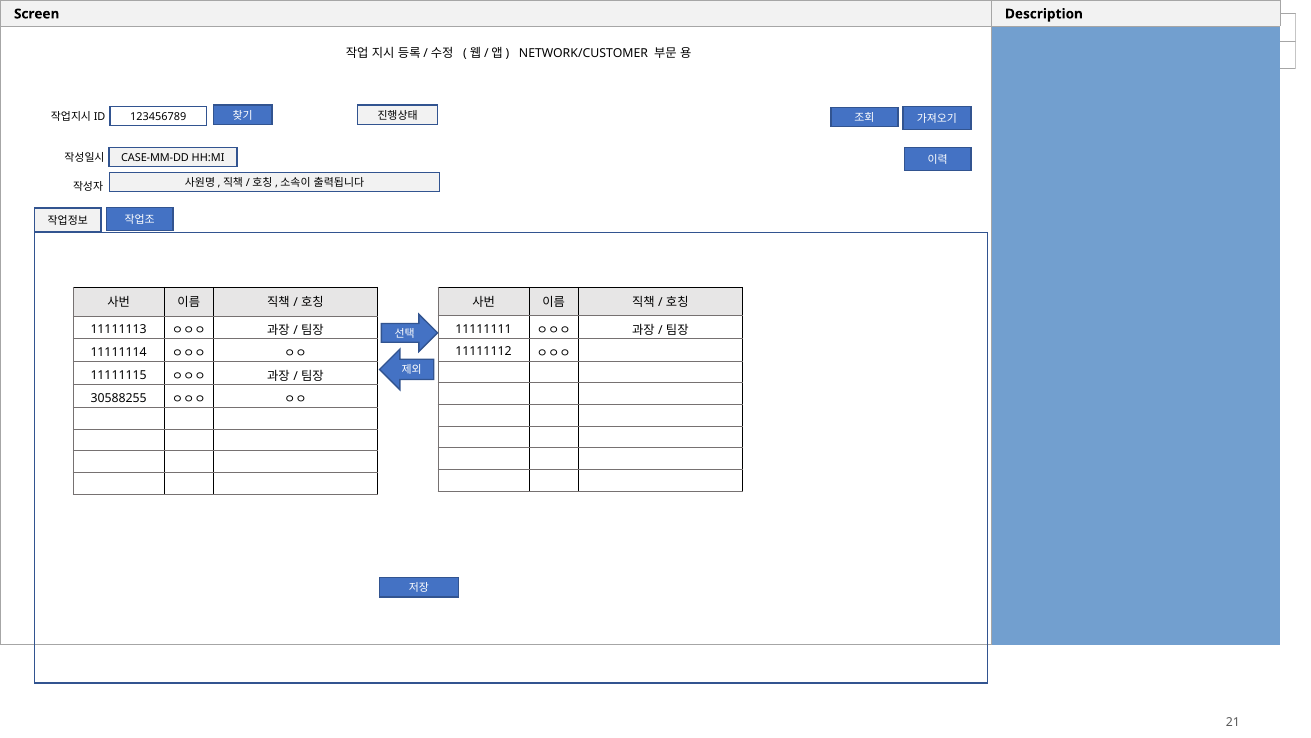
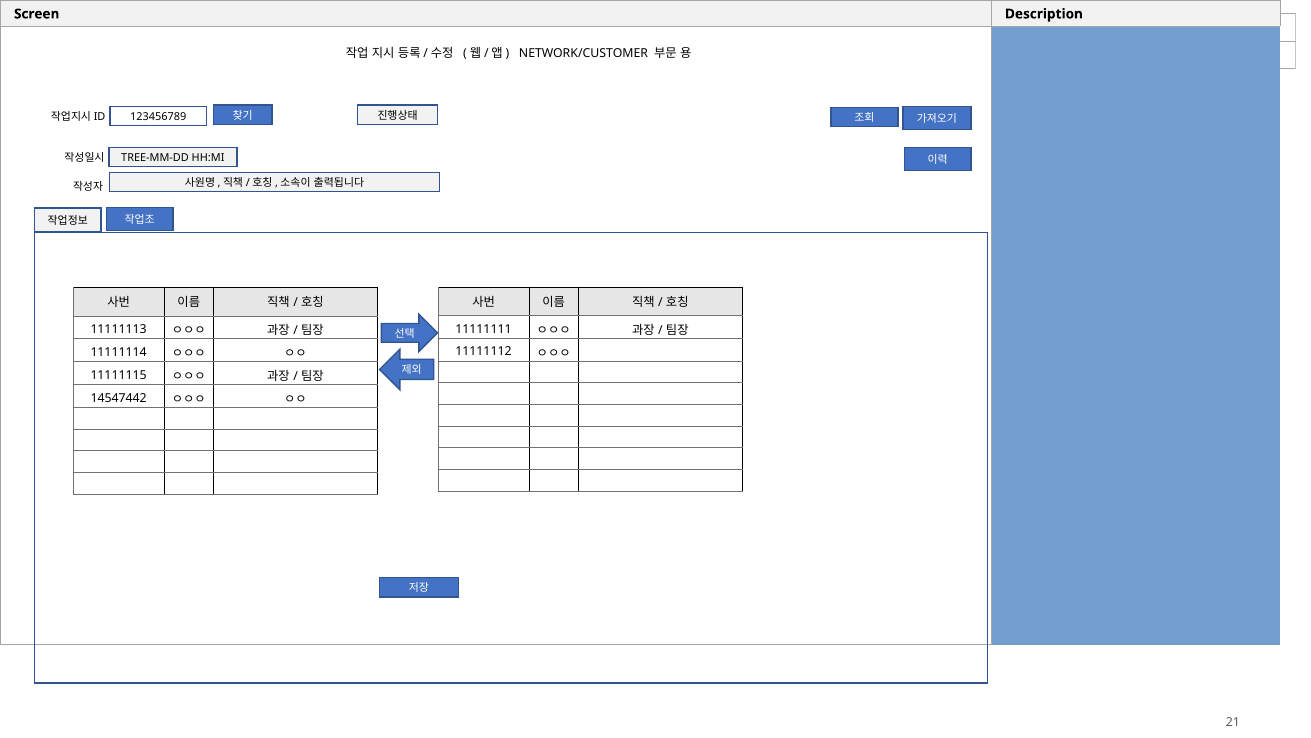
CASE-MM-DD: CASE-MM-DD -> TREE-MM-DD (155, 158)
30588255: 30588255 -> 14547442 (119, 398)
